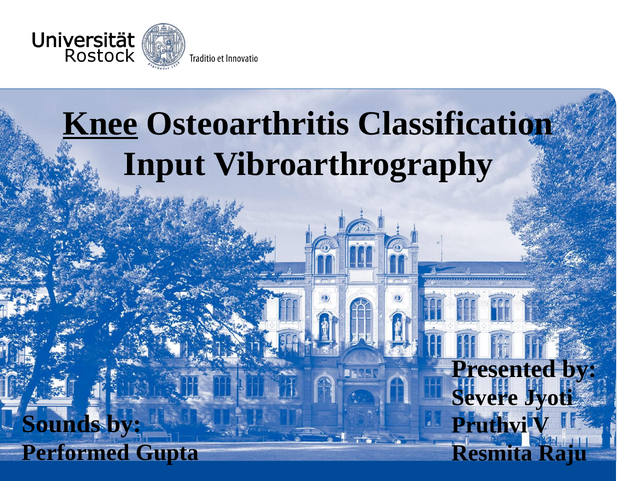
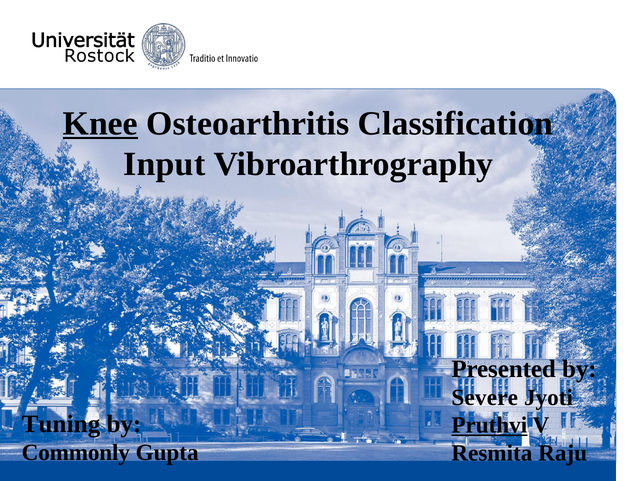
Sounds: Sounds -> Tuning (61, 424)
Pruthvi underline: none -> present (489, 425)
Performed: Performed -> Commonly (76, 452)
